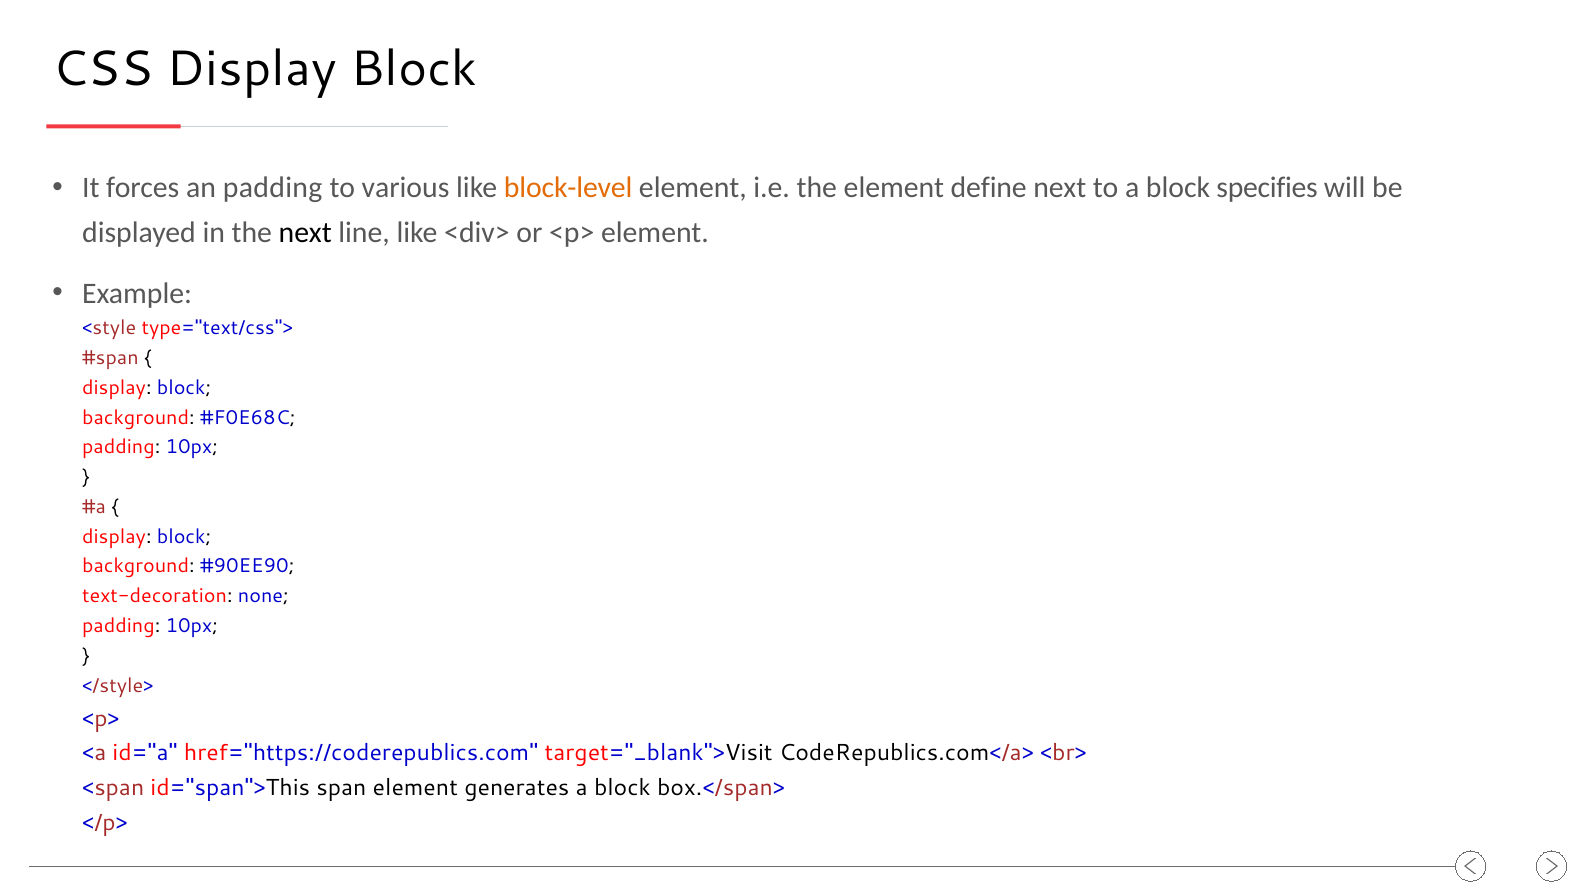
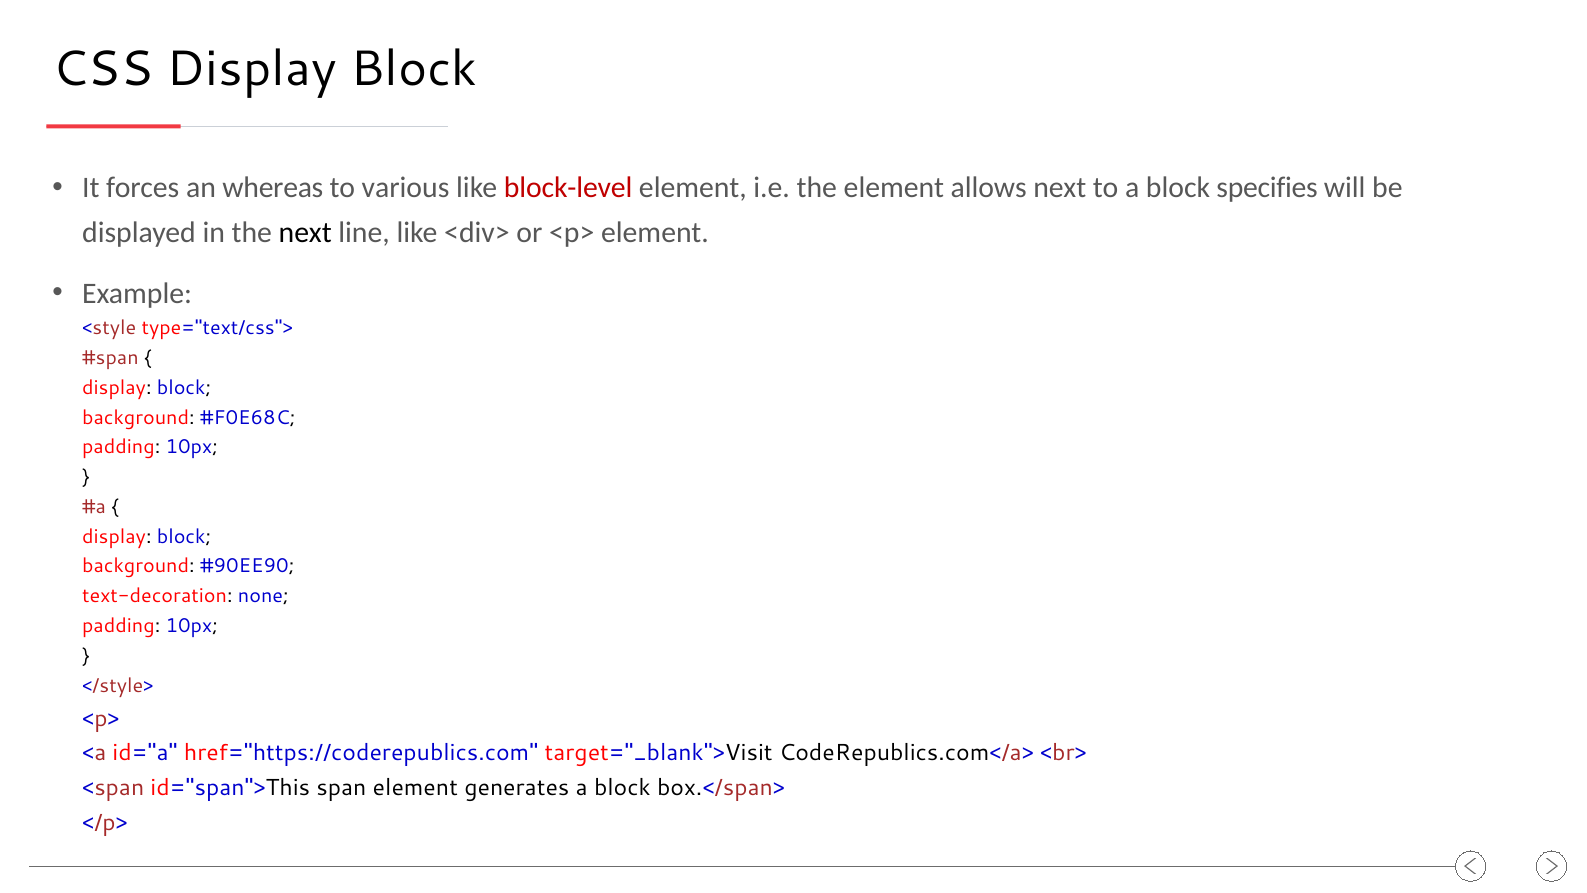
an padding: padding -> whereas (273, 188)
block-level colour: orange -> red (568, 188)
define: define -> allows (989, 188)
